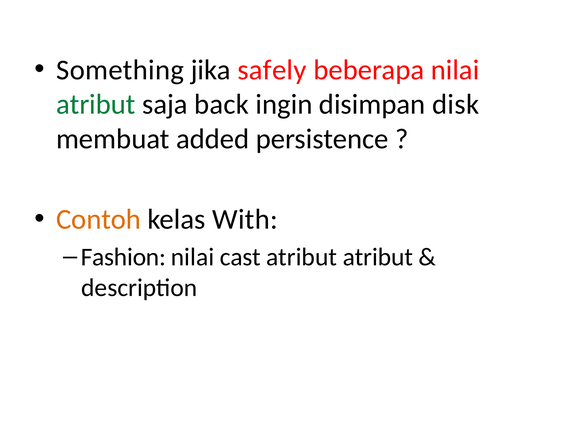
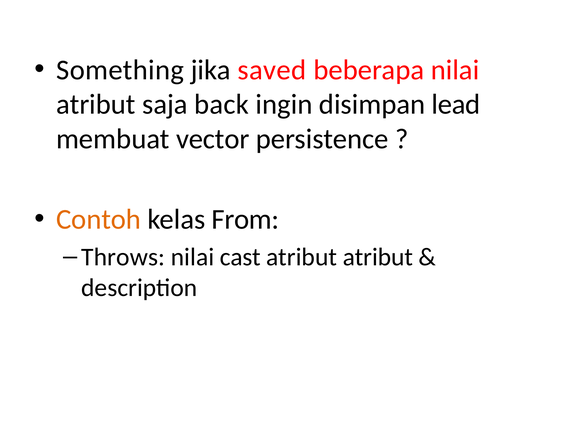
safely: safely -> saved (272, 70)
atribut colour: green -> black (96, 105)
disk: disk -> lead (456, 105)
added: added -> vector (213, 139)
With: With -> From (245, 220)
Fashion: Fashion -> Throws (123, 257)
